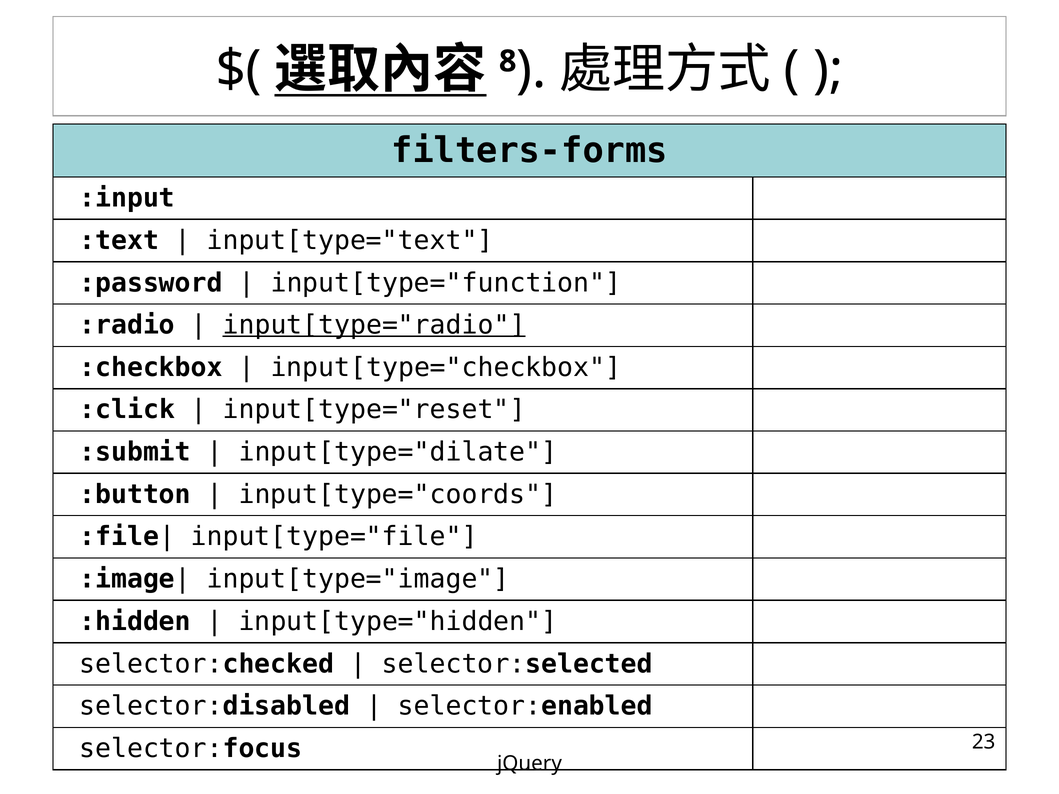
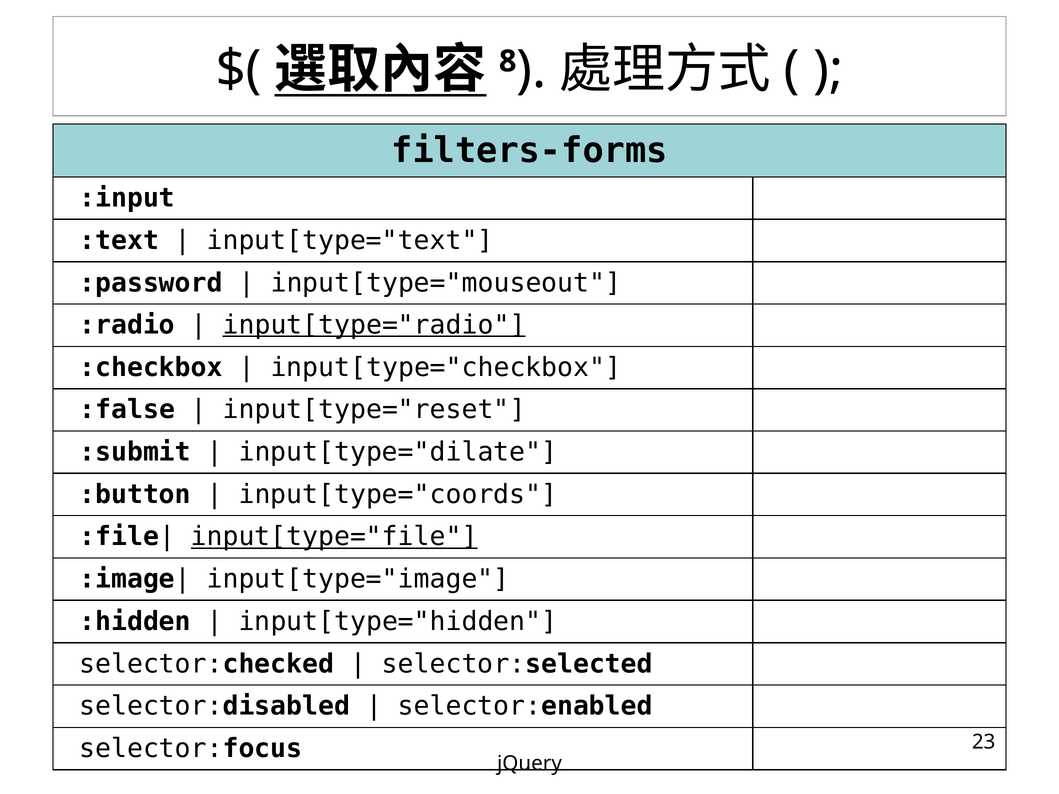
input[type="function: input[type="function -> input[type="mouseout (446, 283)
:click: :click -> :false (127, 410)
input[type="file underline: none -> present (334, 537)
